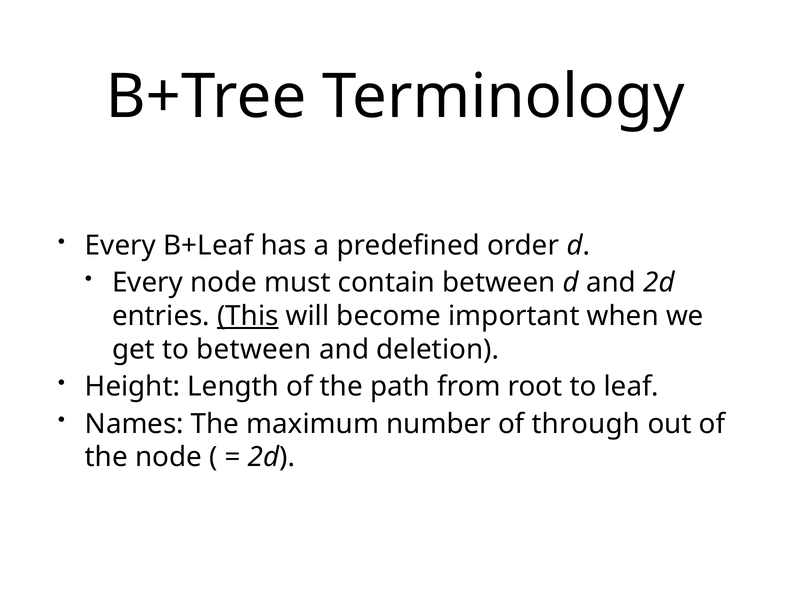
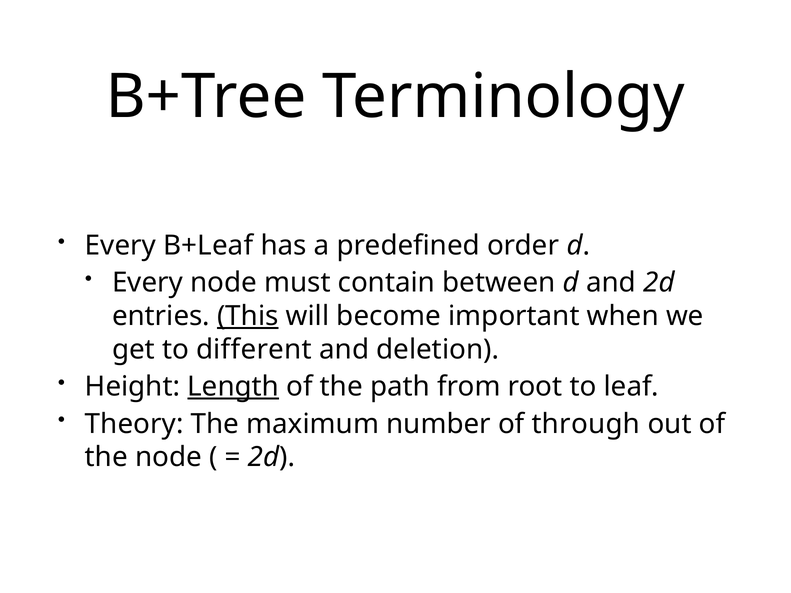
to between: between -> different (254, 350)
Length underline: none -> present (233, 387)
Names: Names -> Theory (134, 424)
